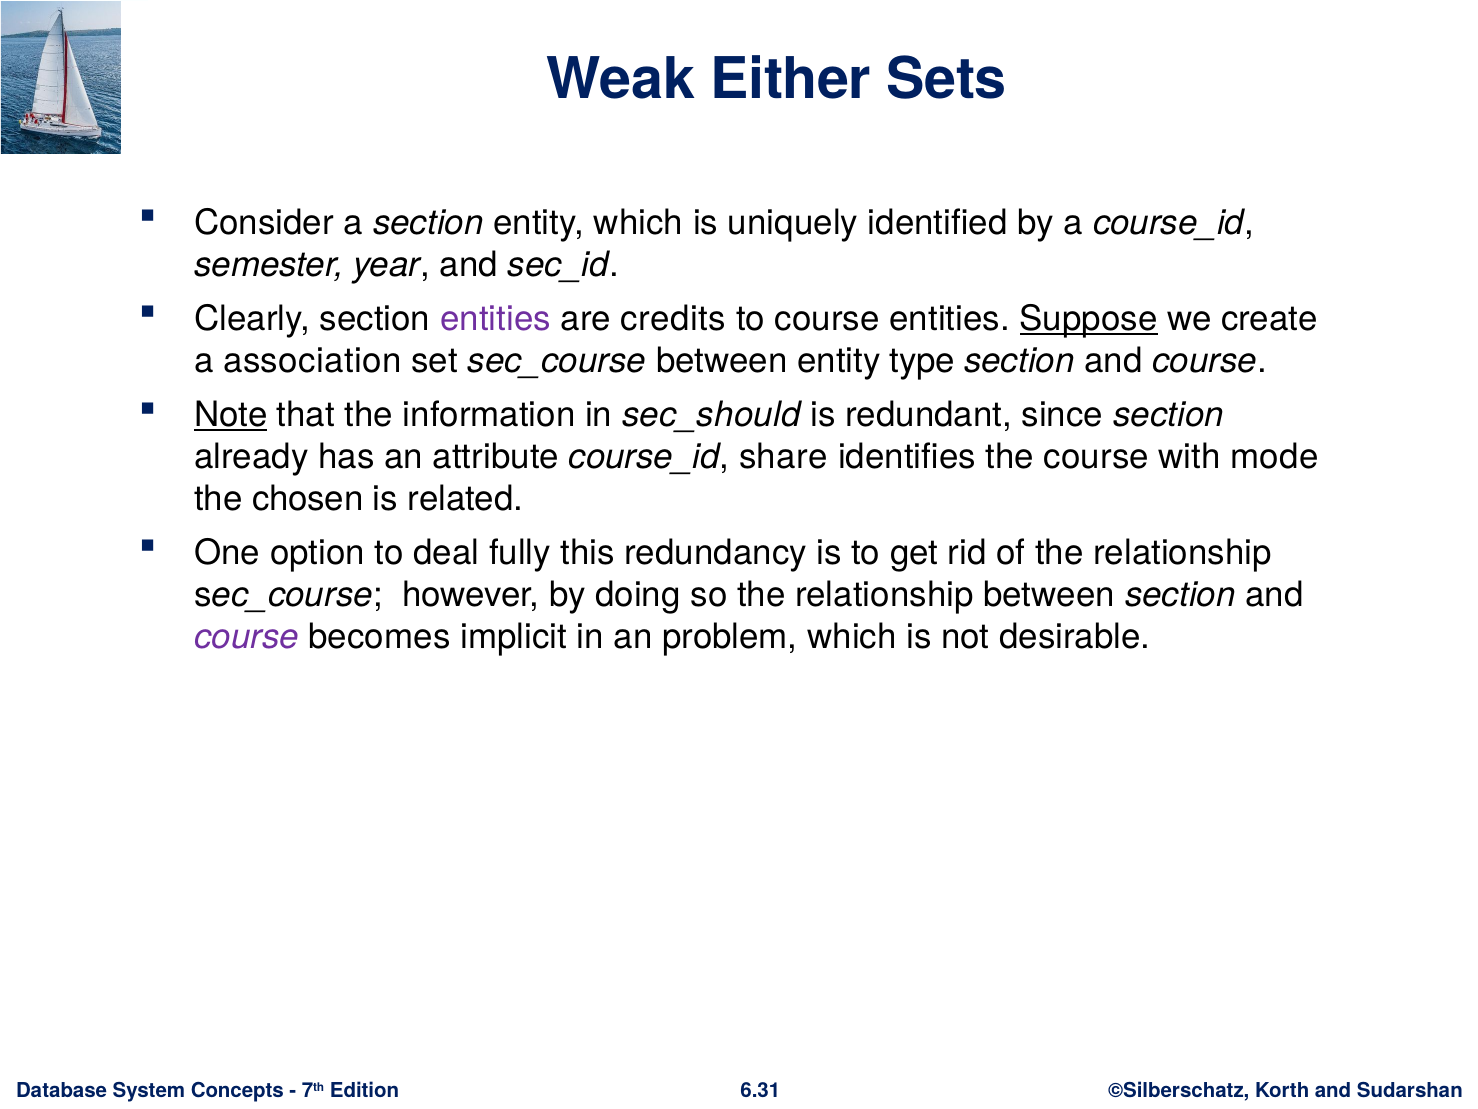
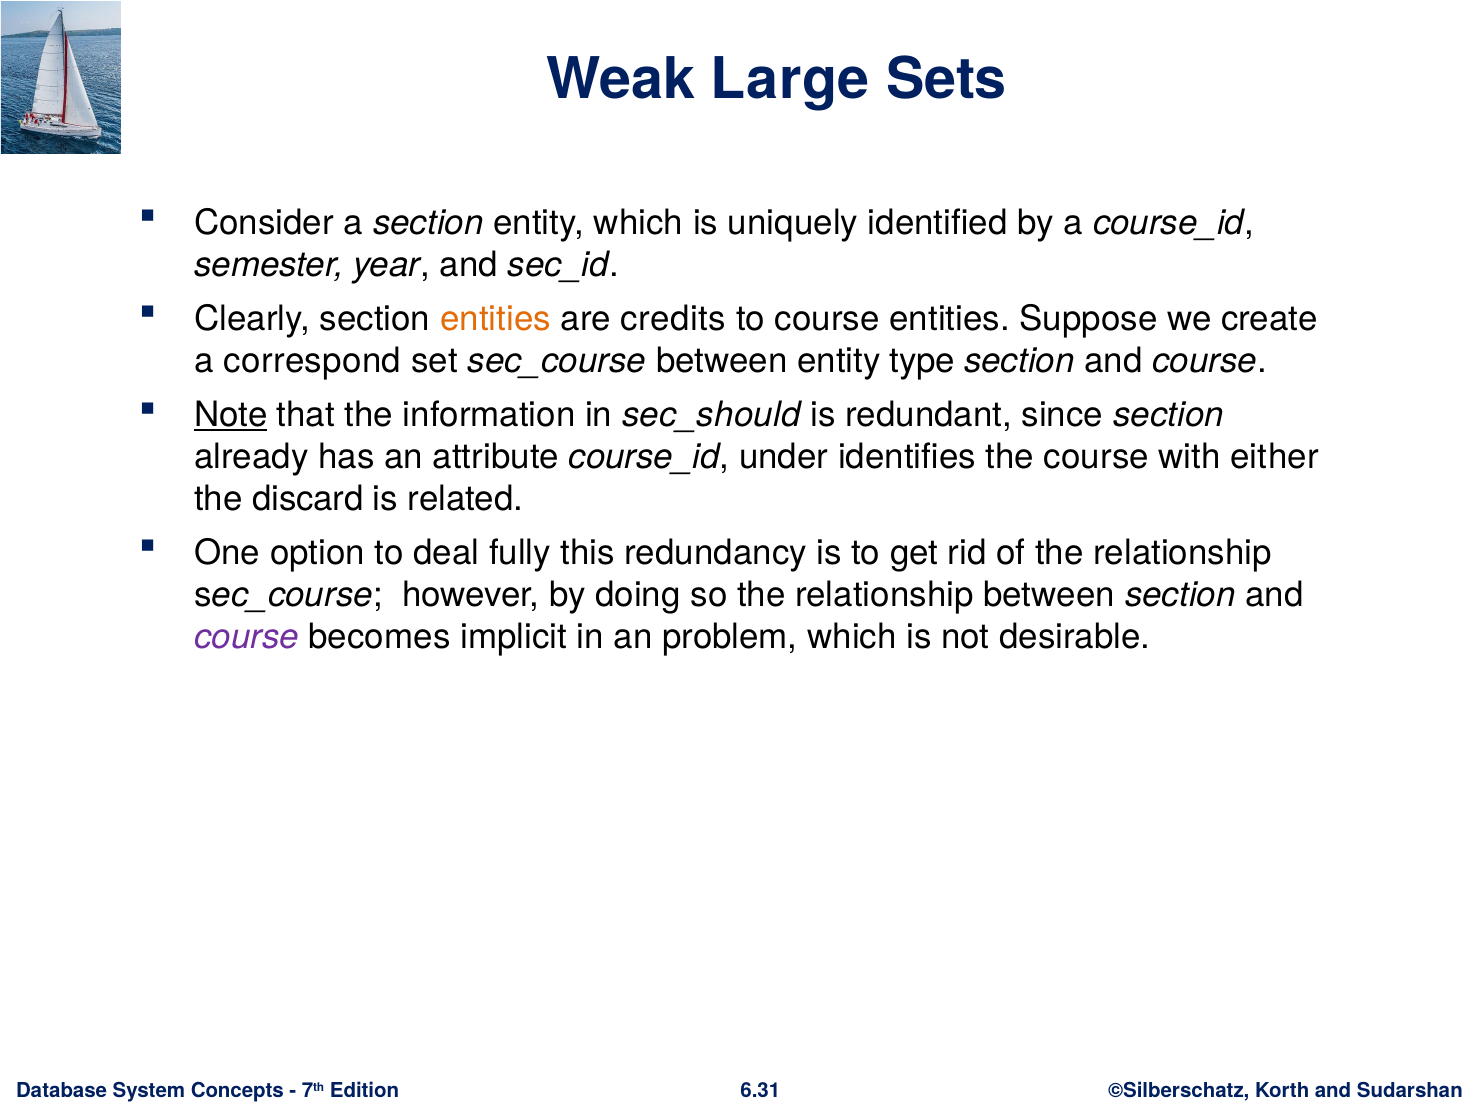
Either: Either -> Large (790, 80)
entities colour: purple -> orange (496, 319)
Suppose underline: present -> none (1089, 319)
association: association -> correspond (312, 361)
share: share -> under (784, 457)
mode: mode -> either (1275, 457)
chosen: chosen -> discard (308, 499)
